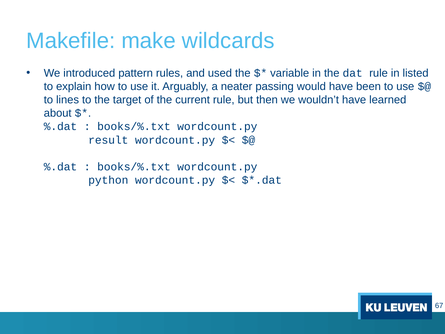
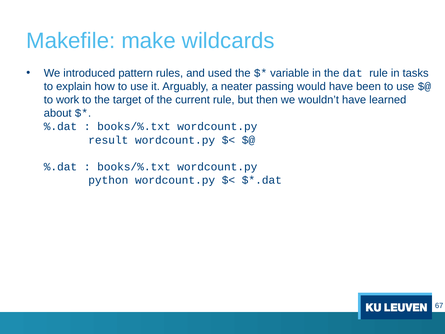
listed: listed -> tasks (416, 73)
lines: lines -> work (68, 100)
